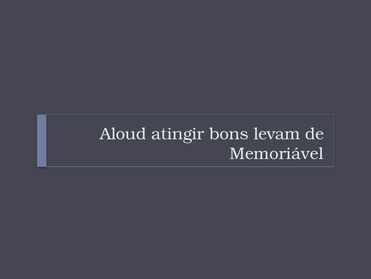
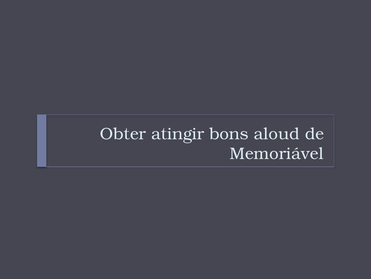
Aloud: Aloud -> Obter (123, 133)
levam: levam -> aloud (277, 133)
